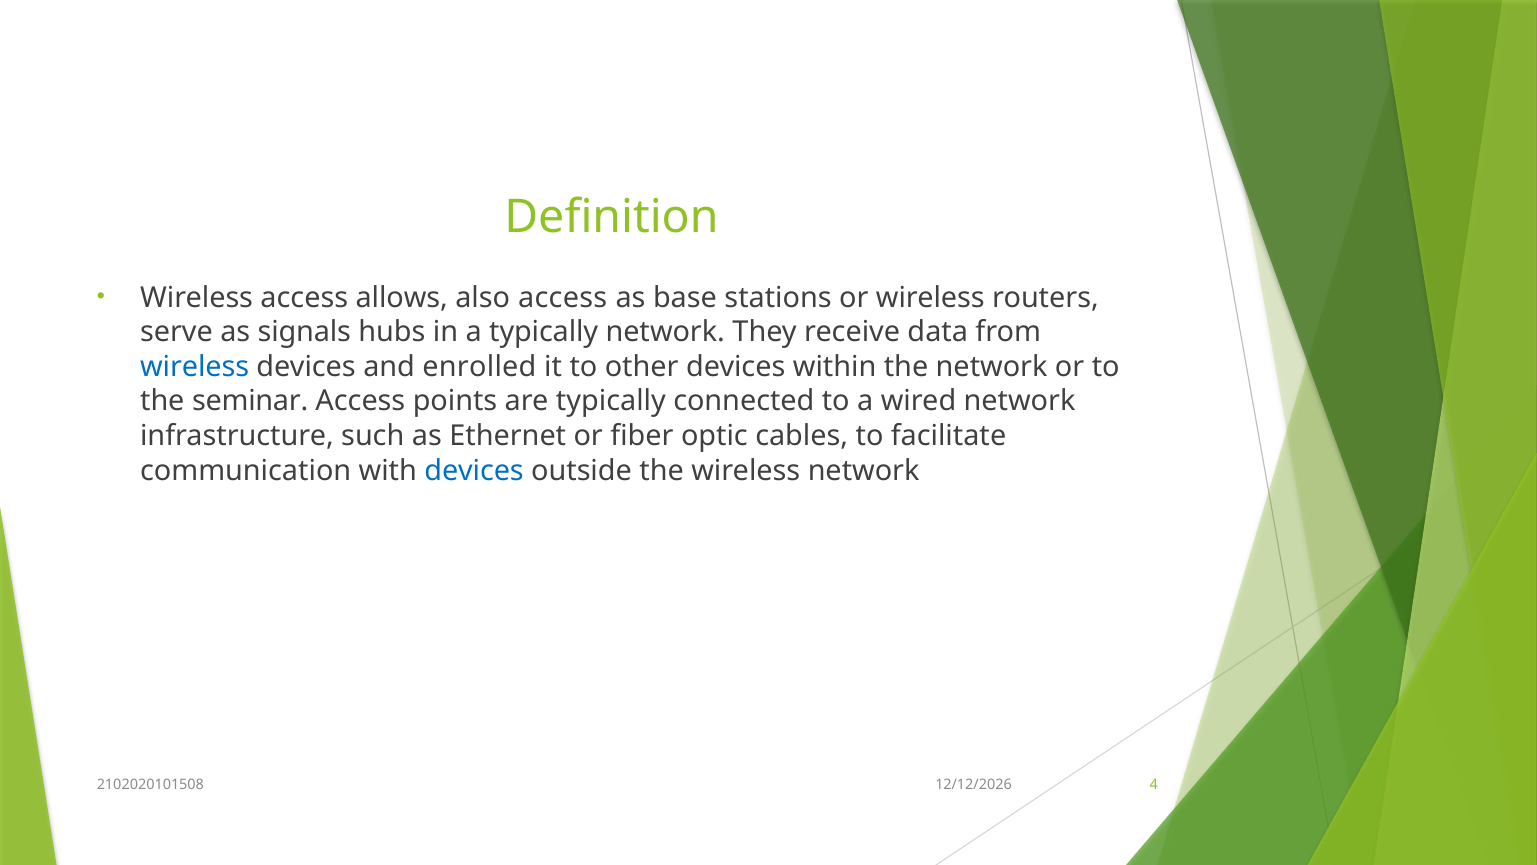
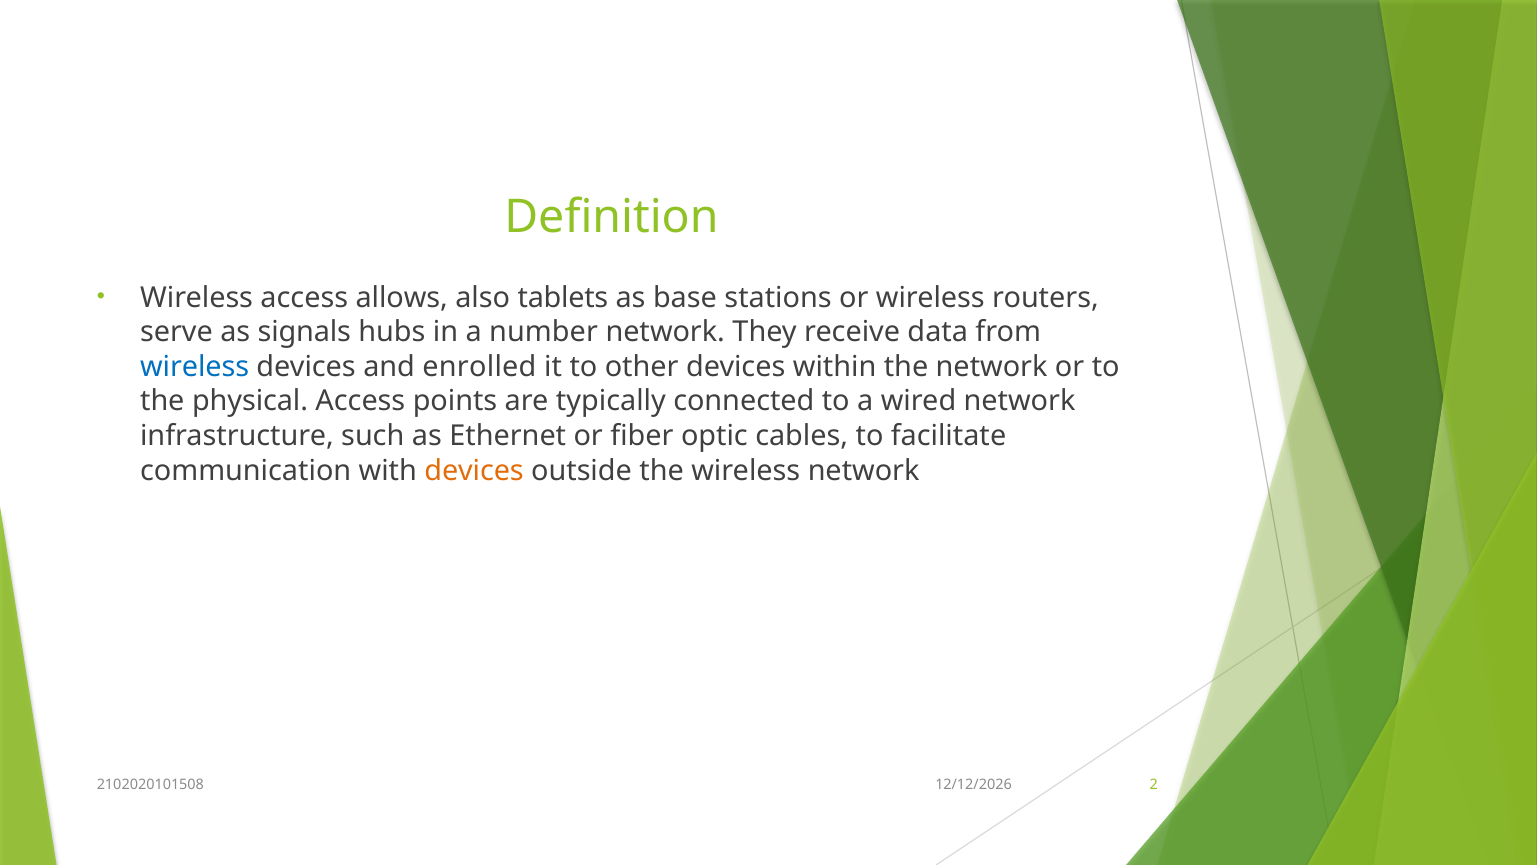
also access: access -> tablets (563, 297)
a typically: typically -> number (544, 332)
seminar: seminar -> physical (250, 401)
devices colour: blue -> orange (474, 470)
4: 4 -> 2 (1154, 784)
